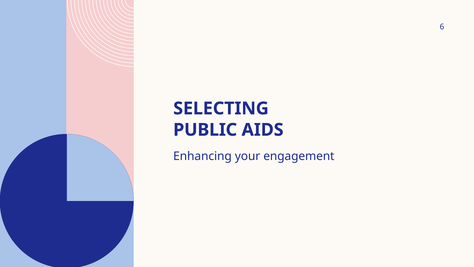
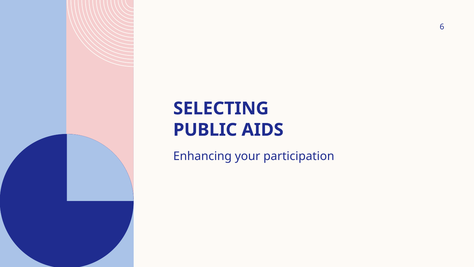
engagement: engagement -> participation (299, 156)
